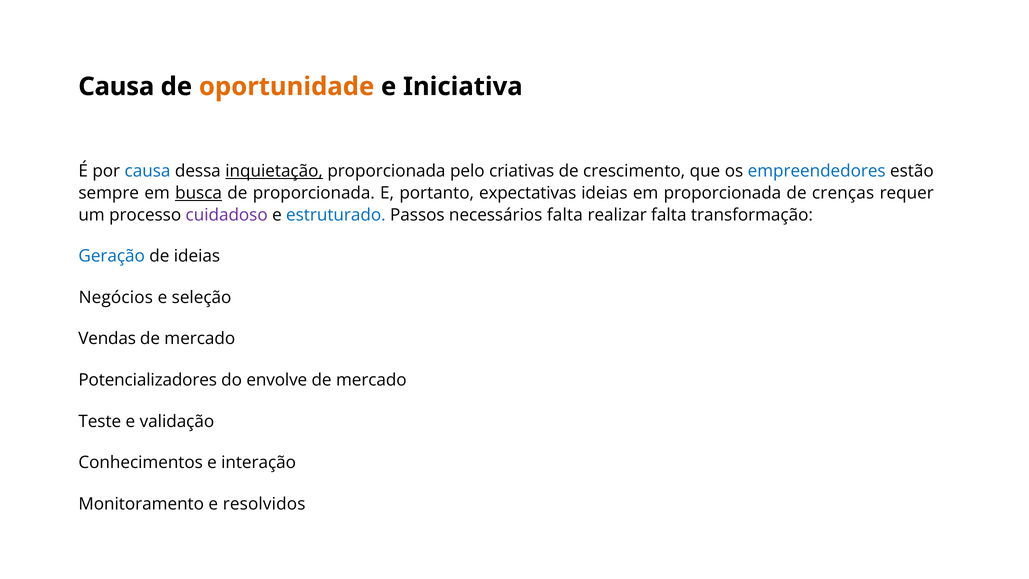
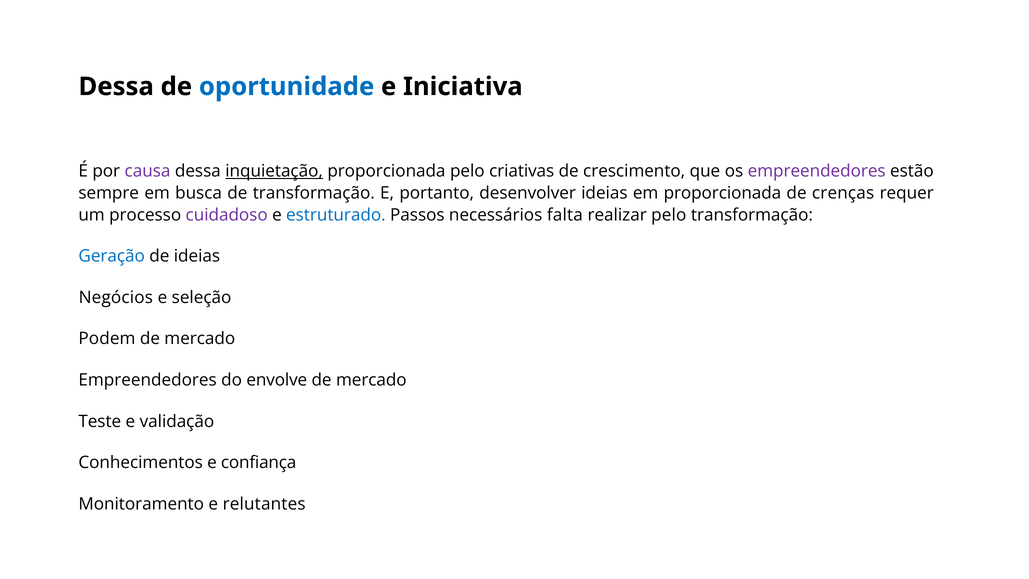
Causa: Causa -> Dessa (116, 87)
oportunidade colour: orange -> blue (287, 87)
causa colour: blue -> purple (148, 171)
empreendedores colour: blue -> purple (817, 171)
busca underline: present -> none (199, 193)
de proporcionada: proporcionada -> transformação (314, 193)
expectativas: expectativas -> desenvolver (528, 193)
realizar falta: falta -> pelo (669, 215)
Vendas: Vendas -> Podem (107, 339)
Potencializadores: Potencializadores -> Empreendedores (148, 380)
interação: interação -> confiança (259, 463)
resolvidos: resolvidos -> relutantes (264, 504)
